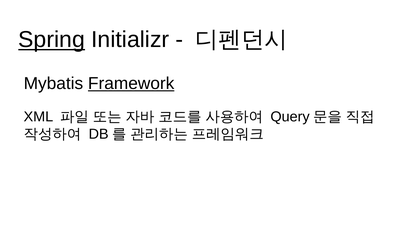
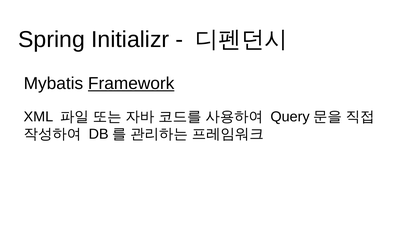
Spring underline: present -> none (52, 40)
